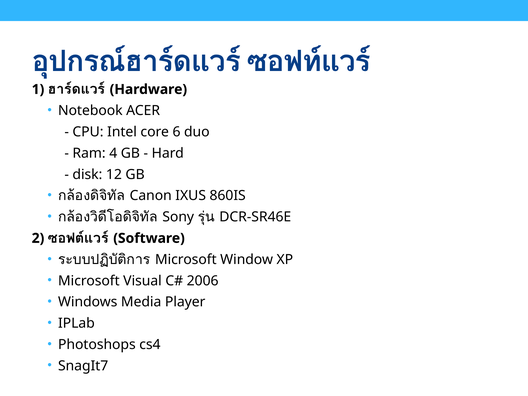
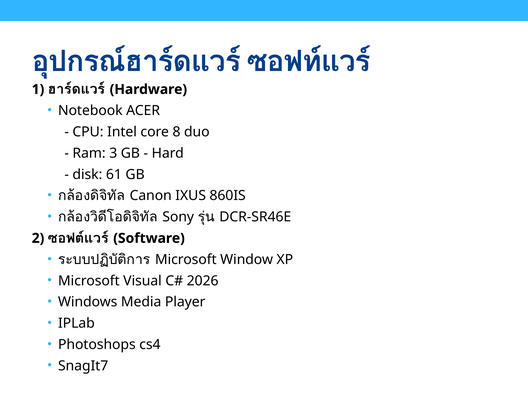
6: 6 -> 8 (177, 132)
4: 4 -> 3 (113, 153)
12: 12 -> 61 (114, 174)
2006: 2006 -> 2026 (203, 281)
